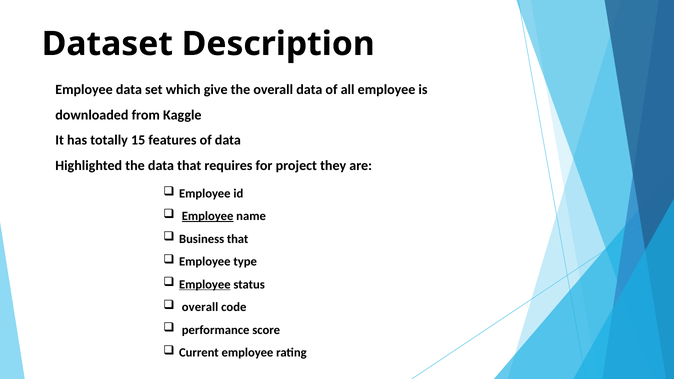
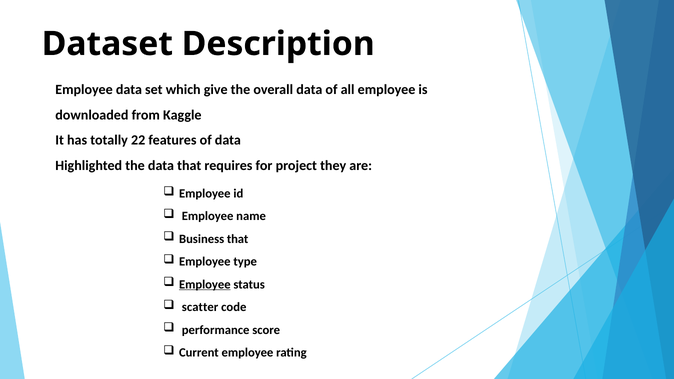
15: 15 -> 22 (138, 140)
Employee underline: present -> none (208, 216)
overall: overall -> scatter (200, 307)
